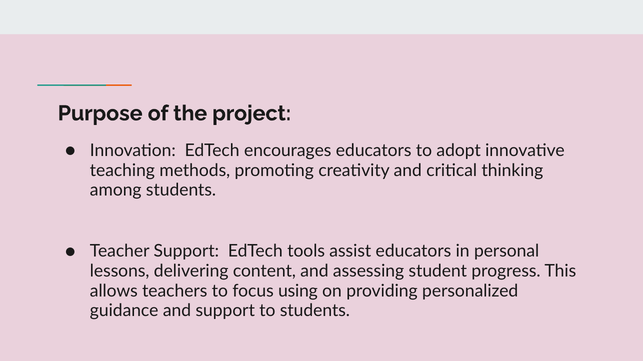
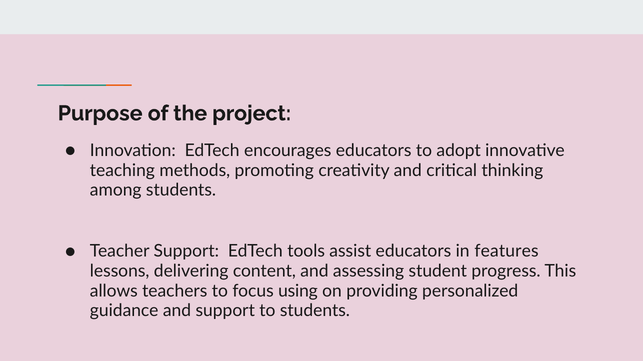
personal: personal -> features (507, 252)
